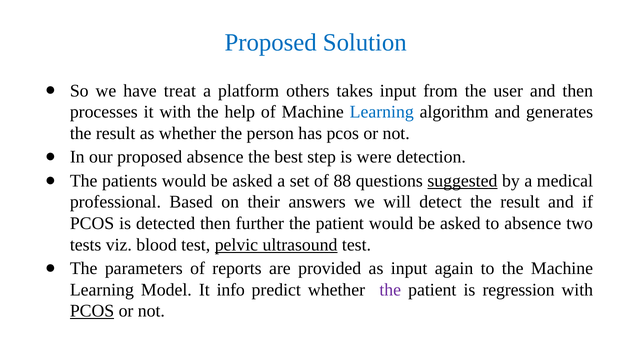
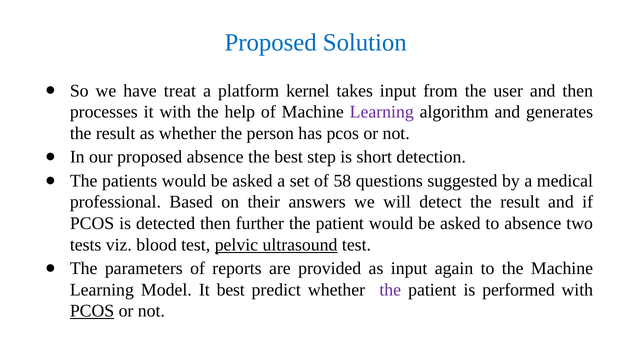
others: others -> kernel (308, 91)
Learning colour: blue -> purple (382, 112)
were: were -> short (374, 157)
88: 88 -> 58 (342, 181)
suggested underline: present -> none (462, 181)
It info: info -> best (231, 290)
regression: regression -> performed (519, 290)
